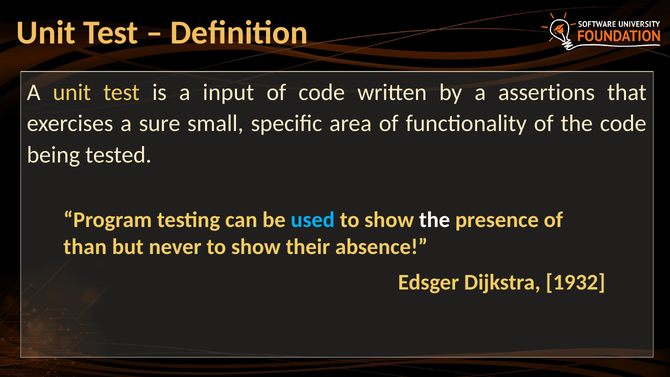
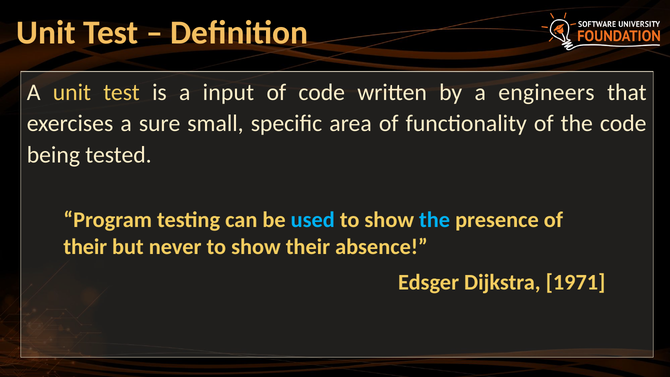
assertions: assertions -> engineers (546, 92)
the colour: white -> light blue (435, 220)
than: than -> their (85, 247)
1932: 1932 -> 1971 (576, 282)
